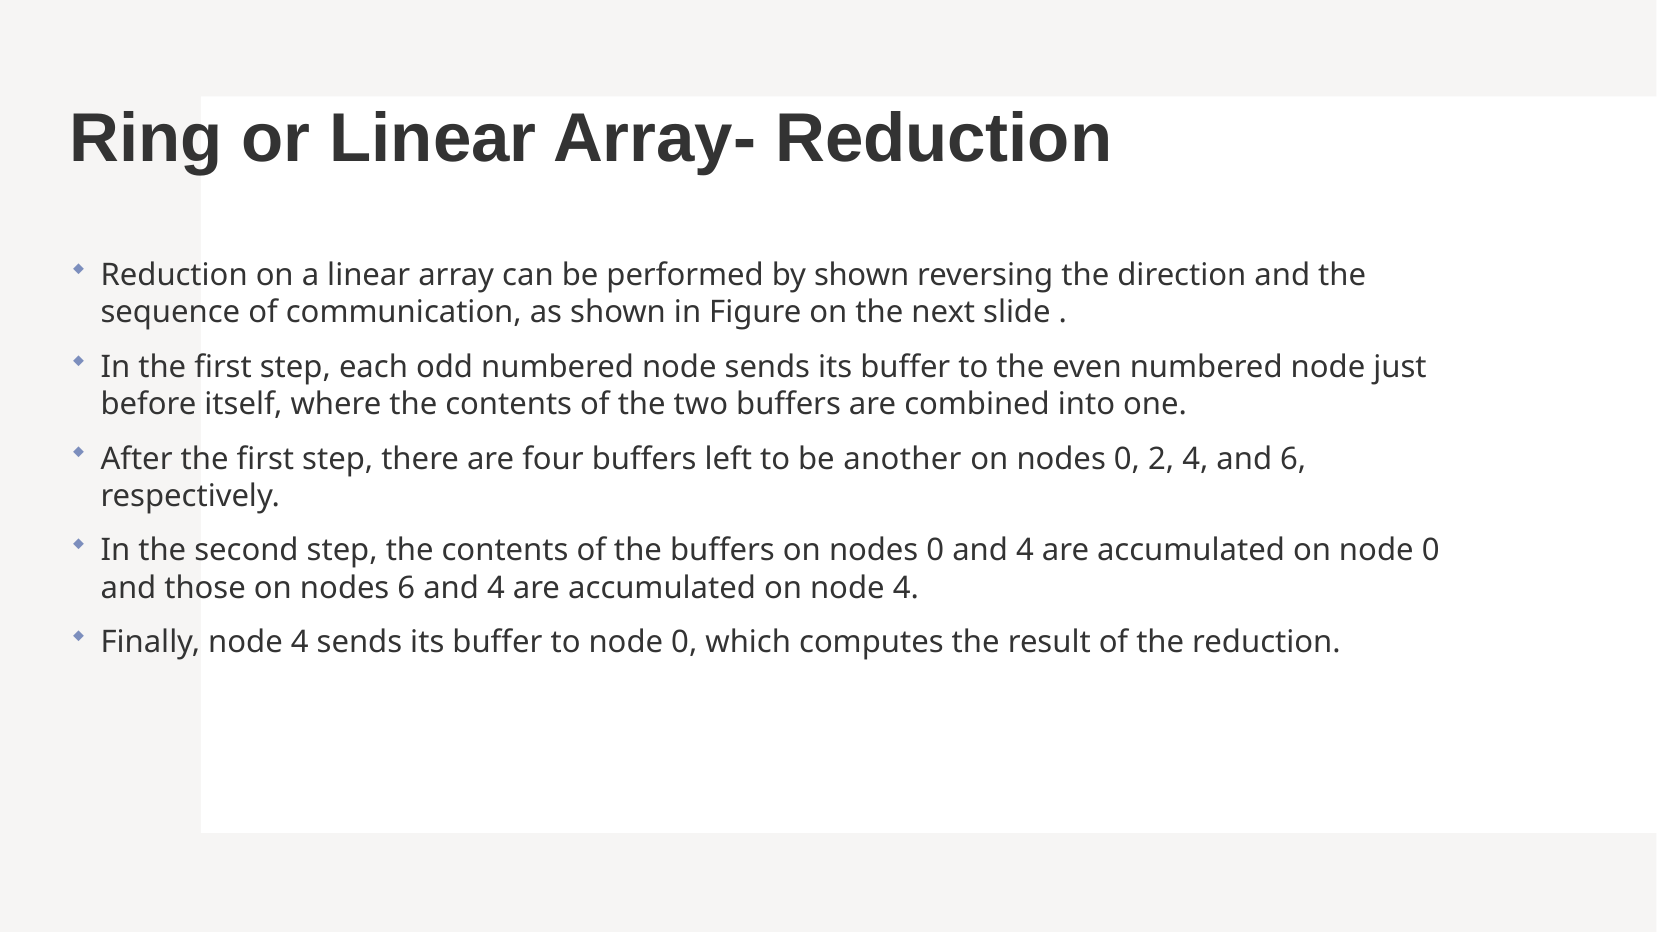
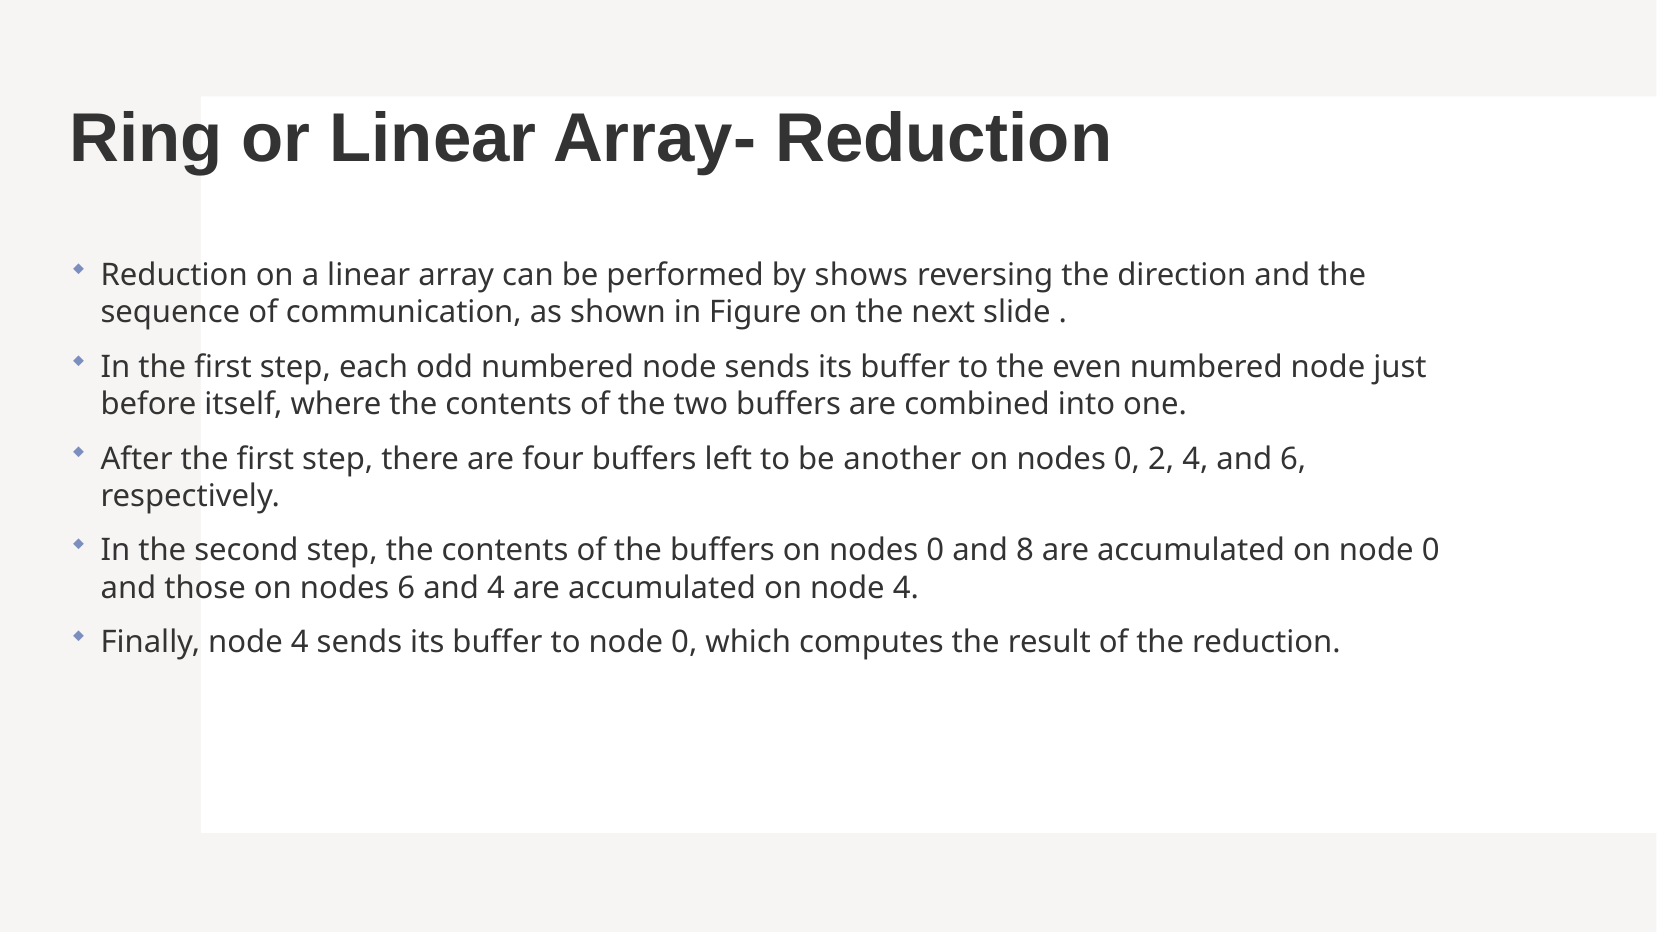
by shown: shown -> shows (861, 275)
0 and 4: 4 -> 8 (1025, 551)
